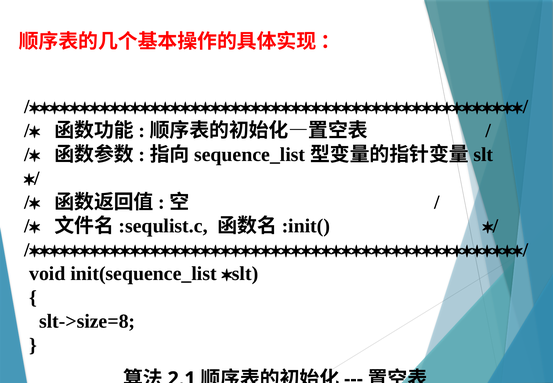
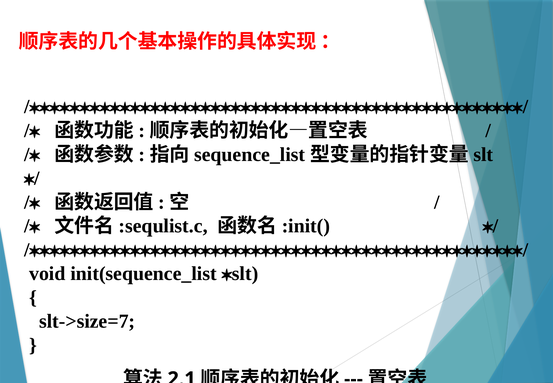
slt->size=8: slt->size=8 -> slt->size=7 (87, 321)
